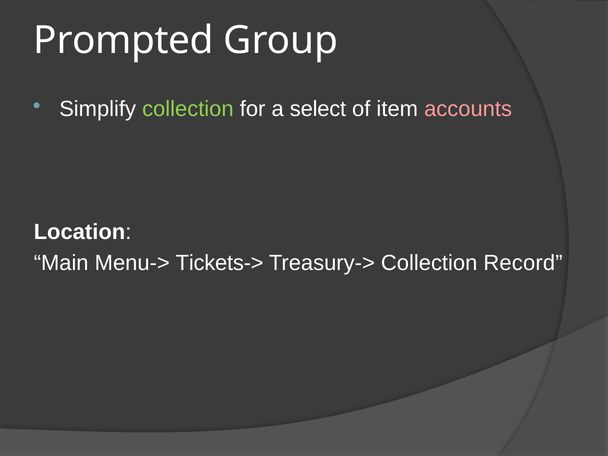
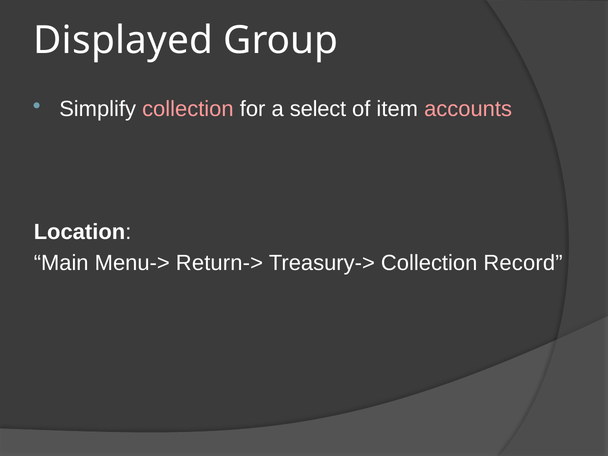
Prompted: Prompted -> Displayed (123, 41)
collection colour: light green -> pink (188, 109)
Tickets->: Tickets-> -> Return-> (219, 263)
